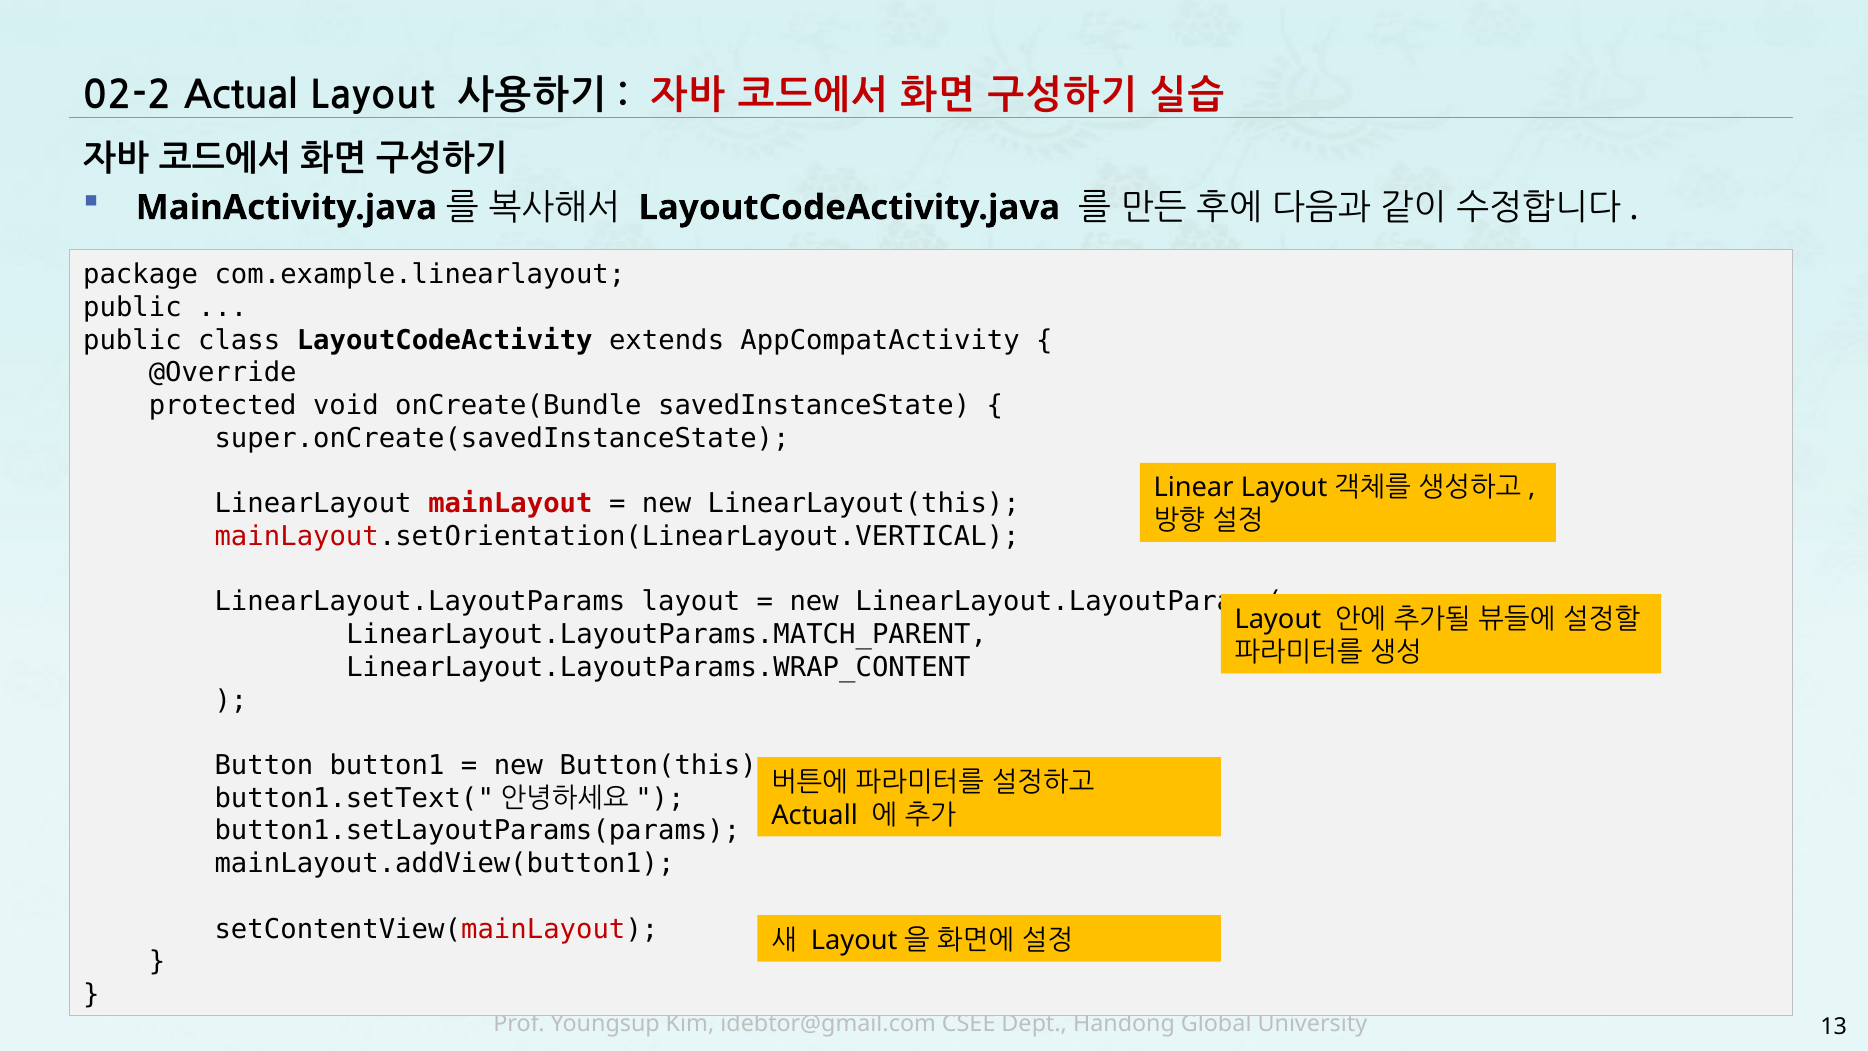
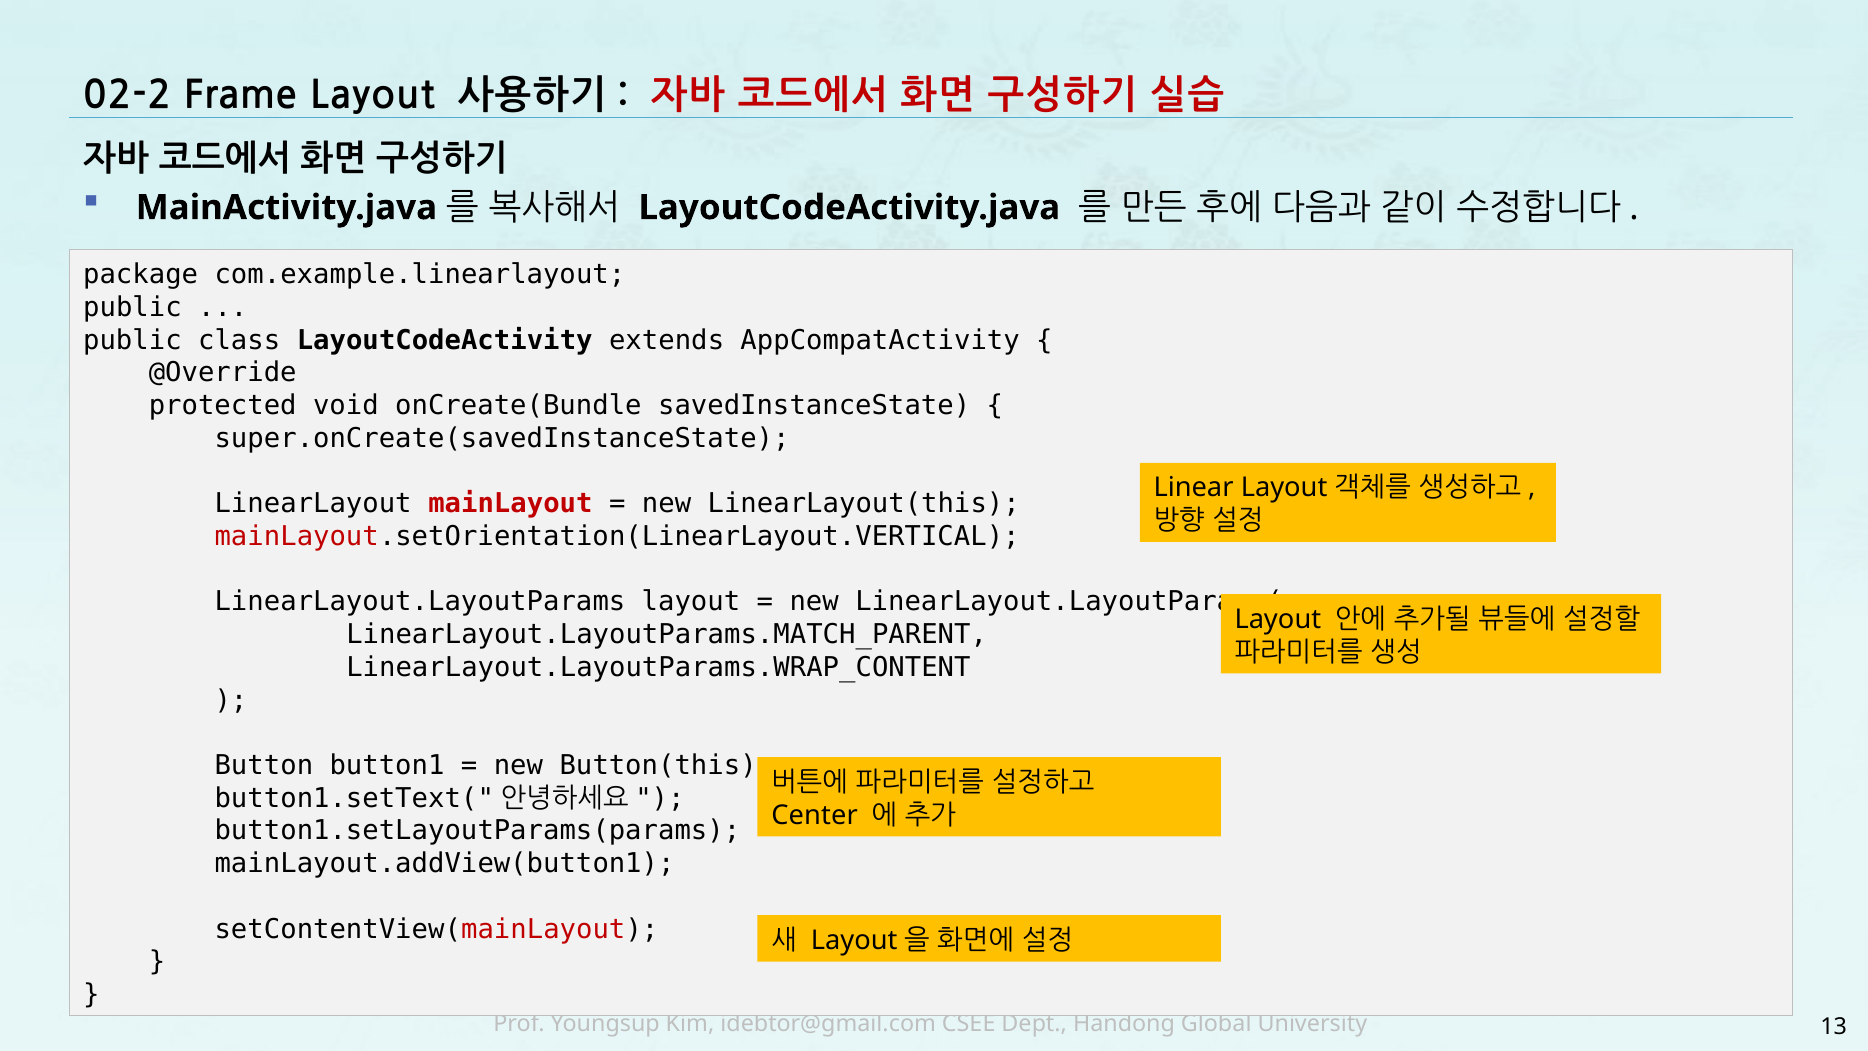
Actual: Actual -> Frame (240, 96)
Actuall: Actuall -> Center (815, 815)
